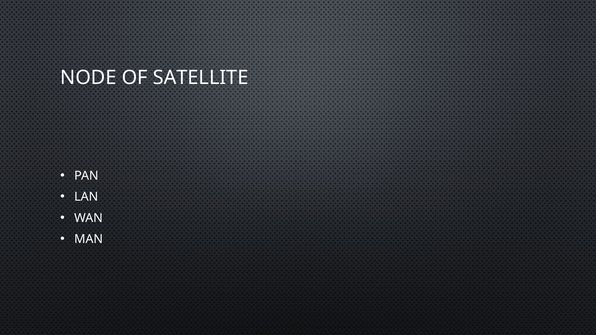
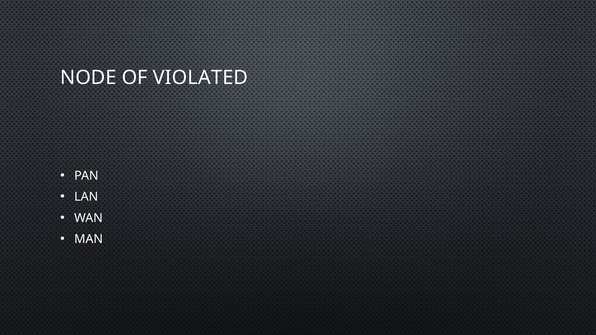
SATELLITE: SATELLITE -> VIOLATED (200, 78)
